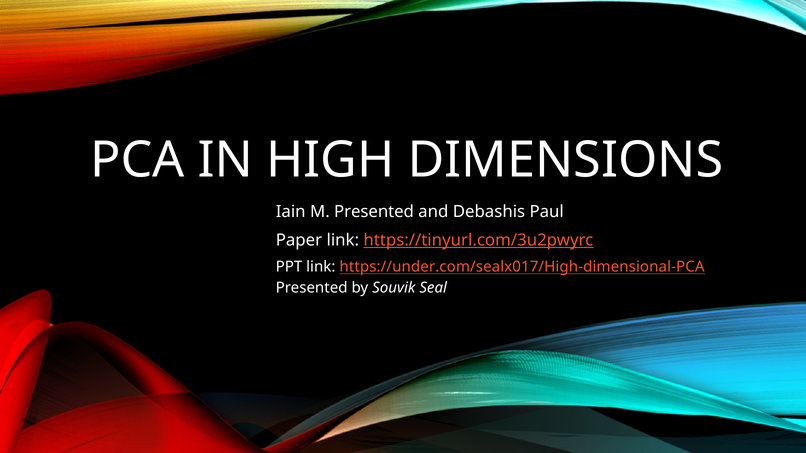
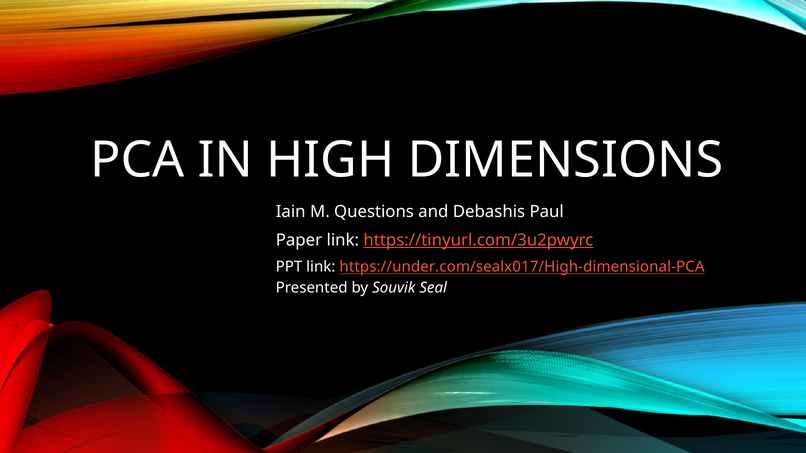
M Presented: Presented -> Questions (374, 212)
